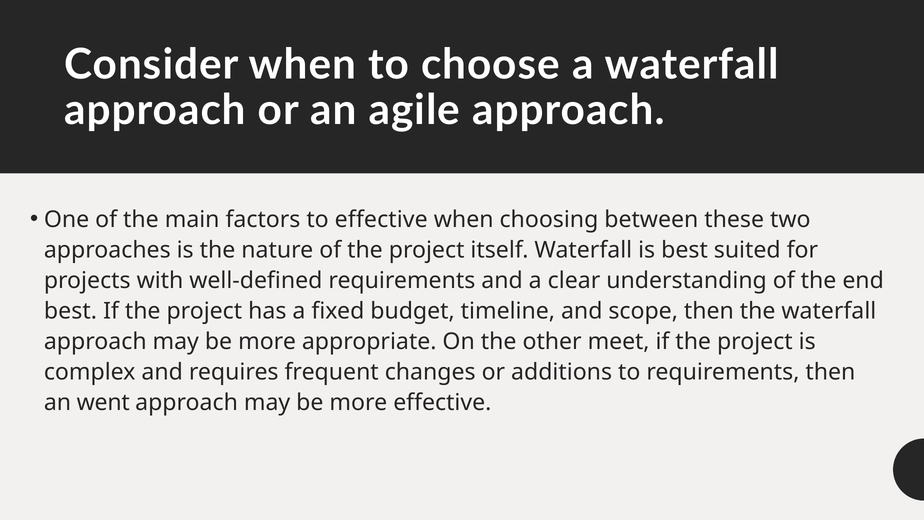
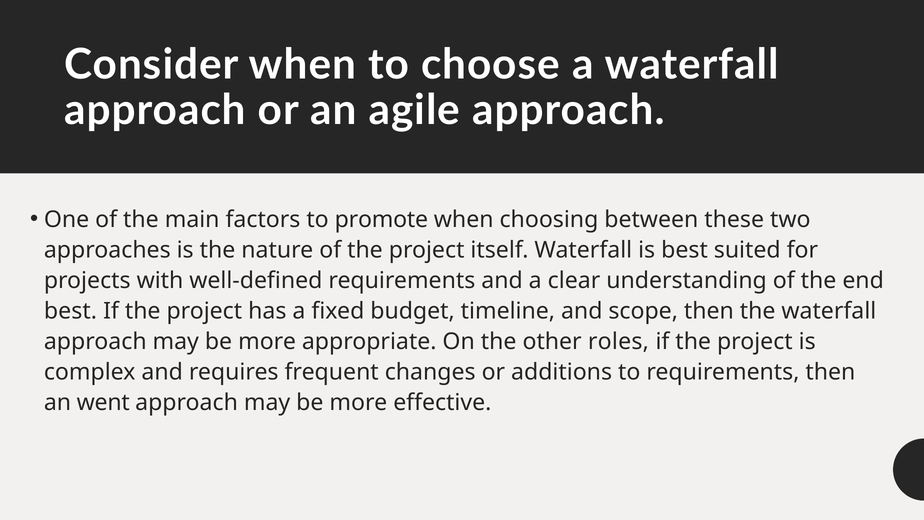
to effective: effective -> promote (381, 219)
meet: meet -> roles (618, 341)
